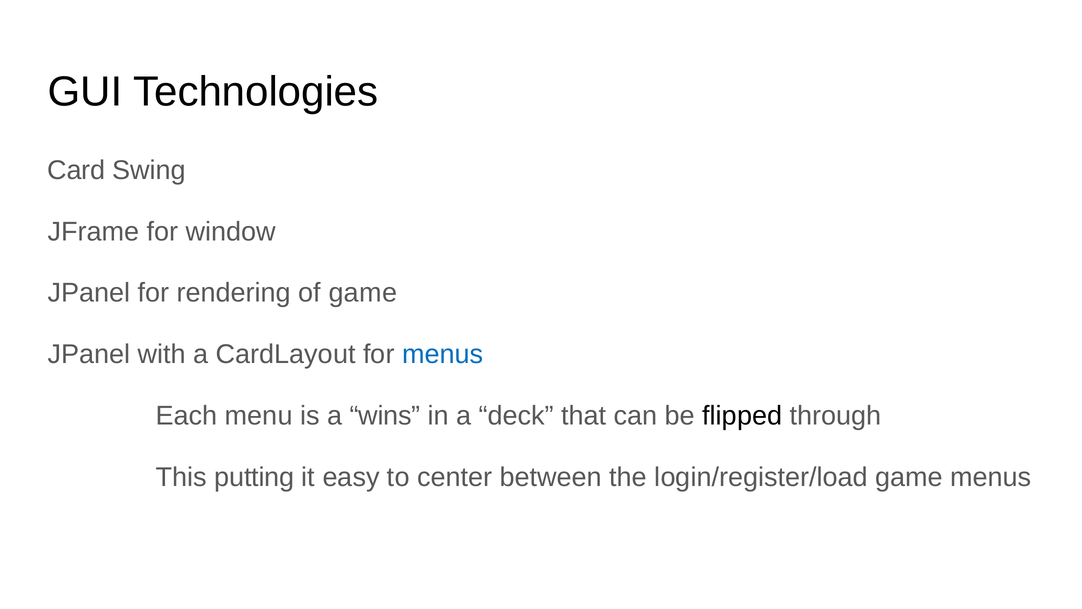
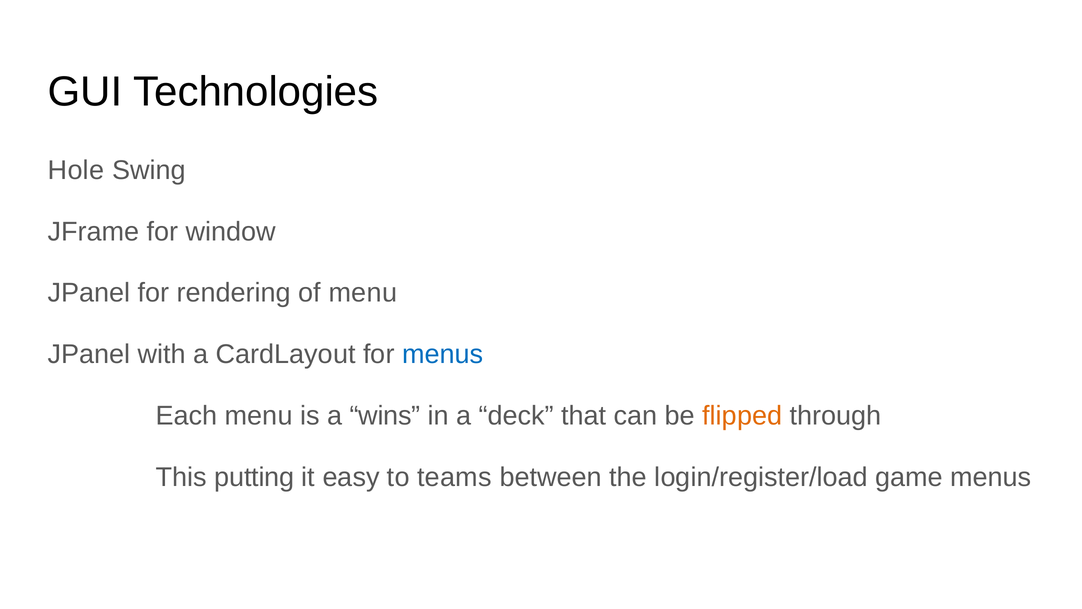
Card: Card -> Hole (76, 170)
of game: game -> menu (363, 293)
flipped colour: black -> orange (742, 416)
center: center -> teams (454, 477)
